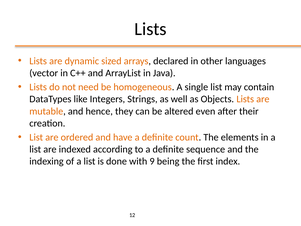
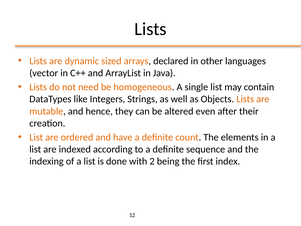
9: 9 -> 2 (152, 161)
